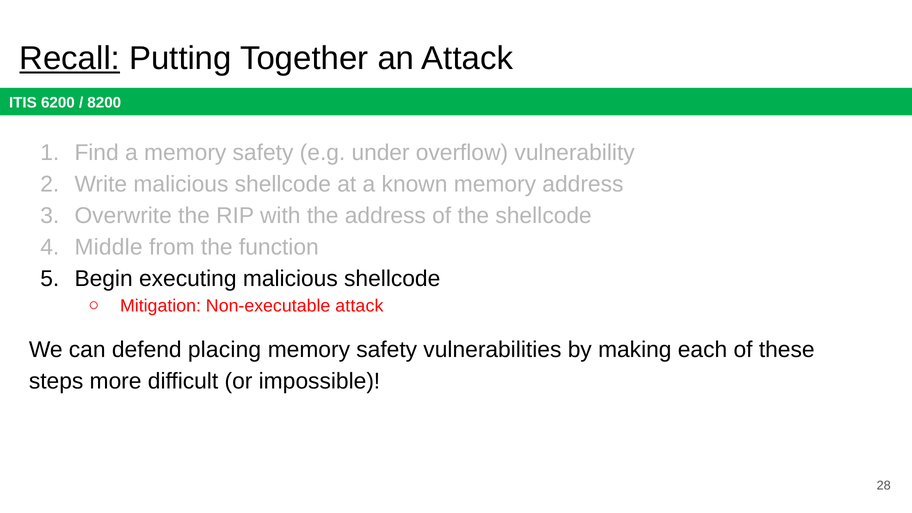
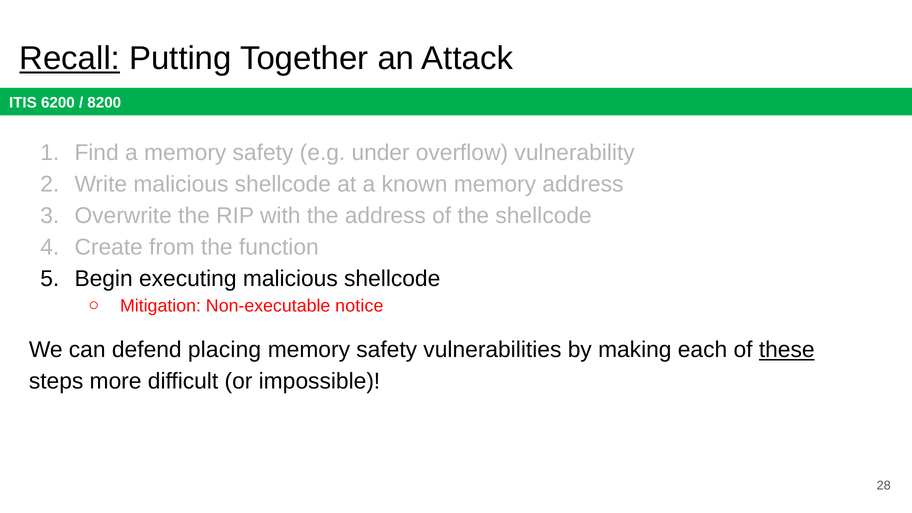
Middle: Middle -> Create (109, 247)
Non-executable attack: attack -> notice (359, 306)
these underline: none -> present (787, 350)
